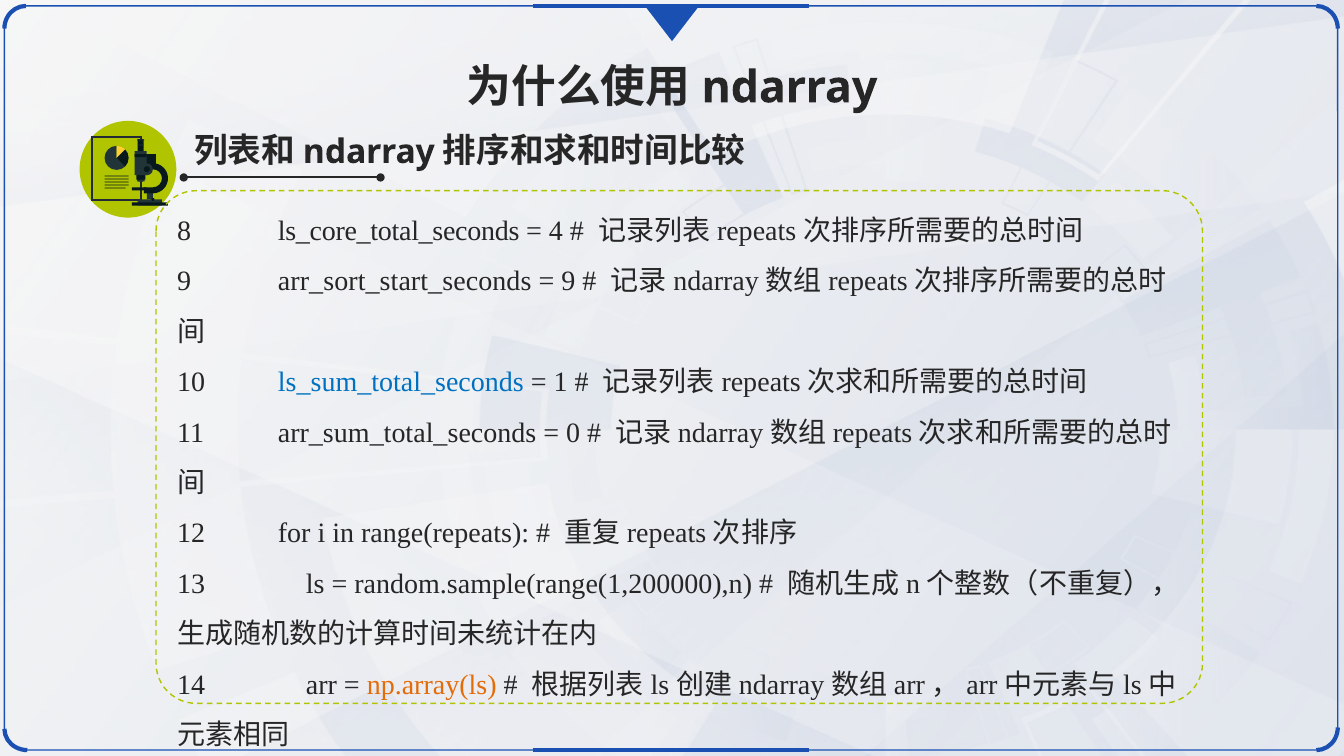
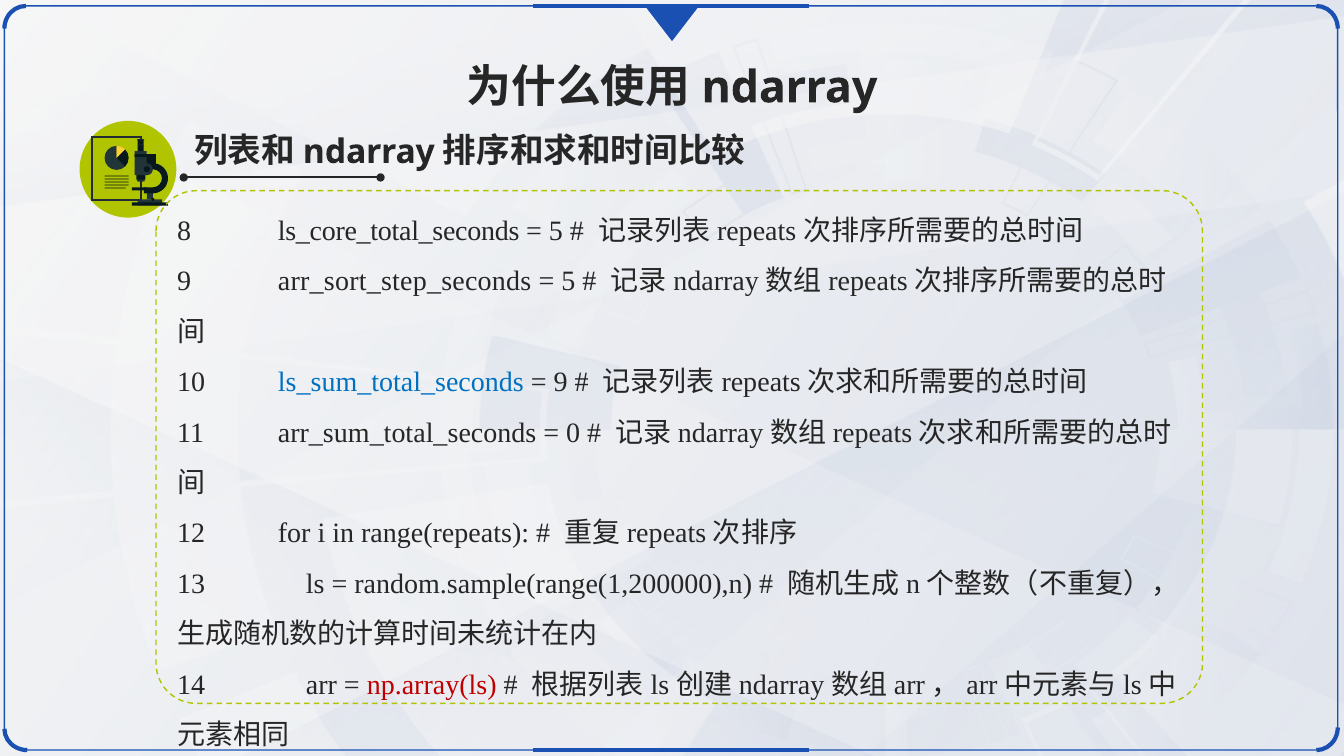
4: 4 -> 5 (556, 231)
arr_sort_start_seconds: arr_sort_start_seconds -> arr_sort_step_seconds (405, 282)
9: 9 -> 5 (568, 282)
1: 1 -> 9 (561, 382)
np.array(ls colour: orange -> red (432, 685)
